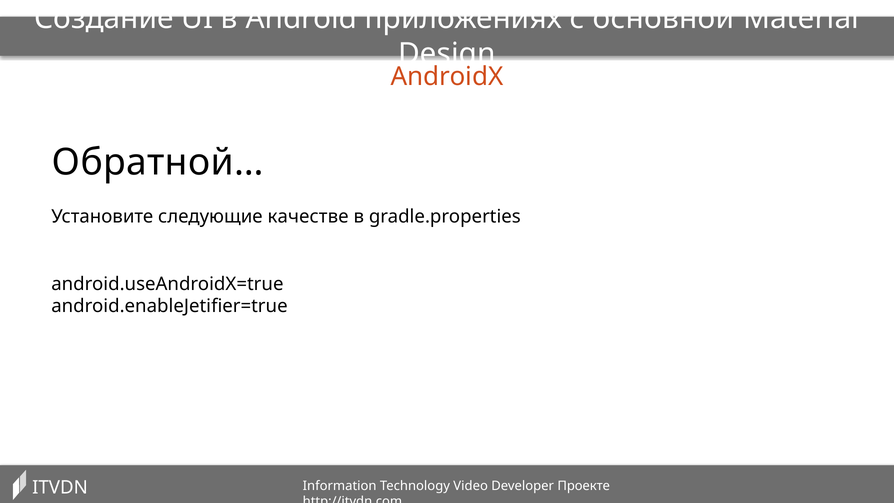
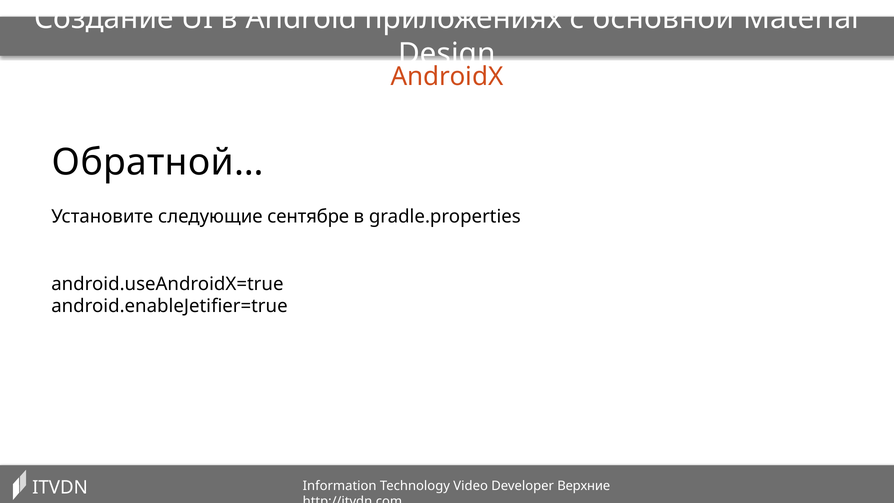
качестве: качестве -> сентябре (308, 217)
Проекте: Проекте -> Верхние (584, 486)
